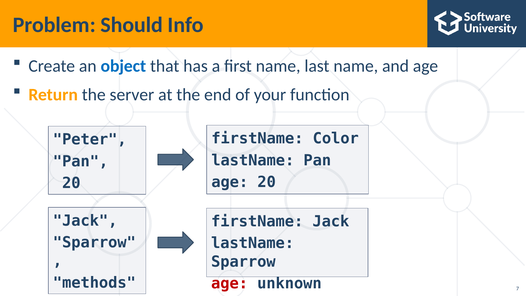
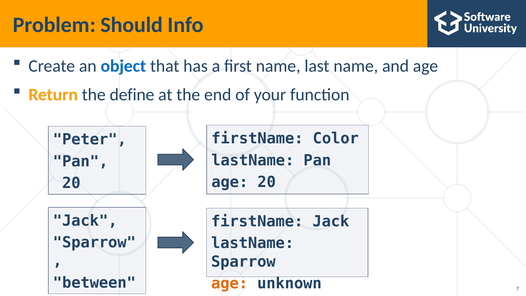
server: server -> define (132, 95)
methods: methods -> between (94, 283)
age colour: red -> orange (230, 283)
